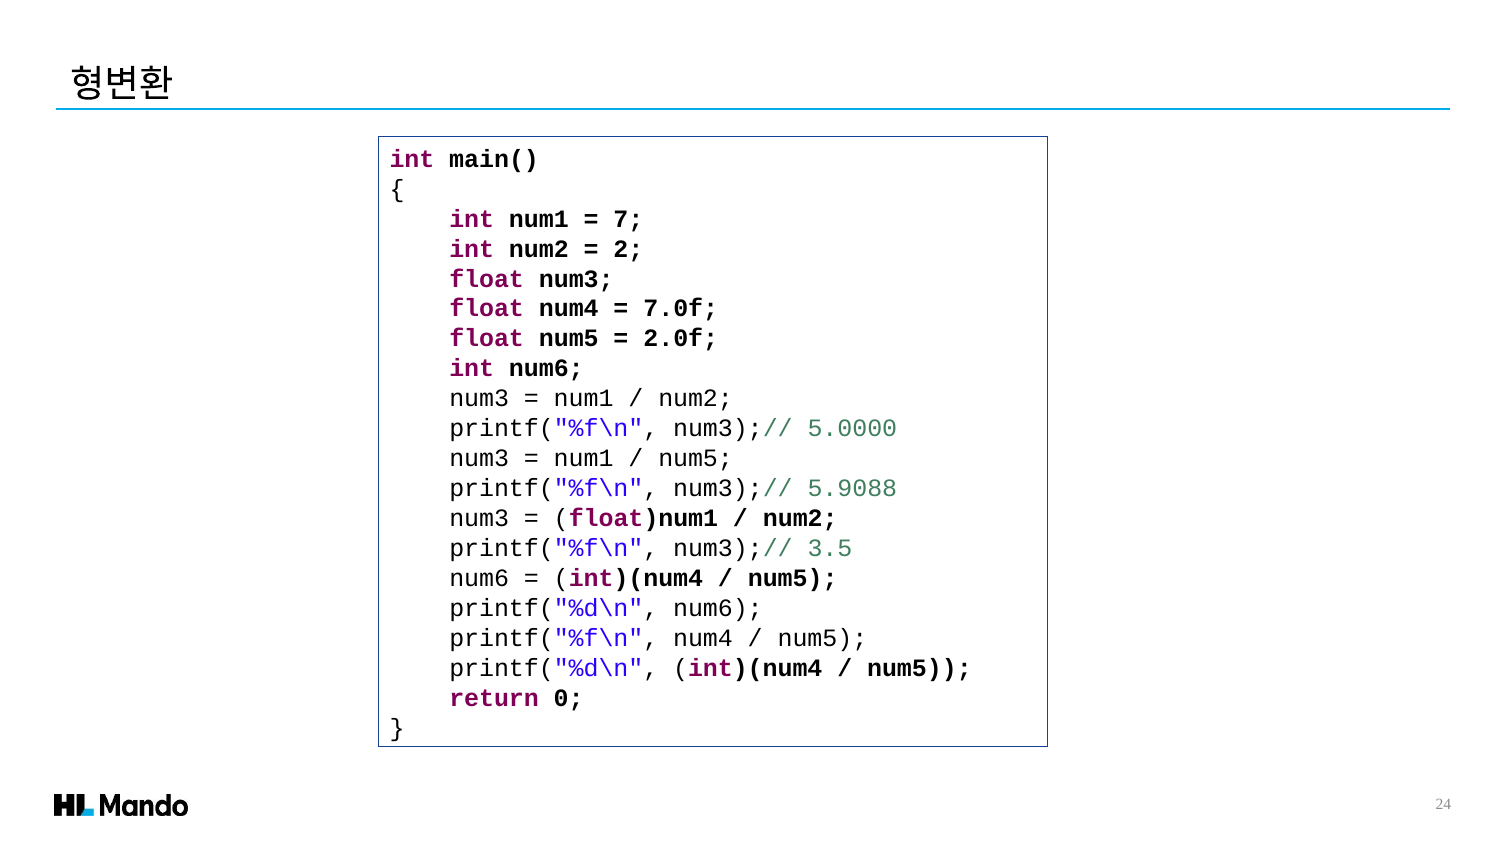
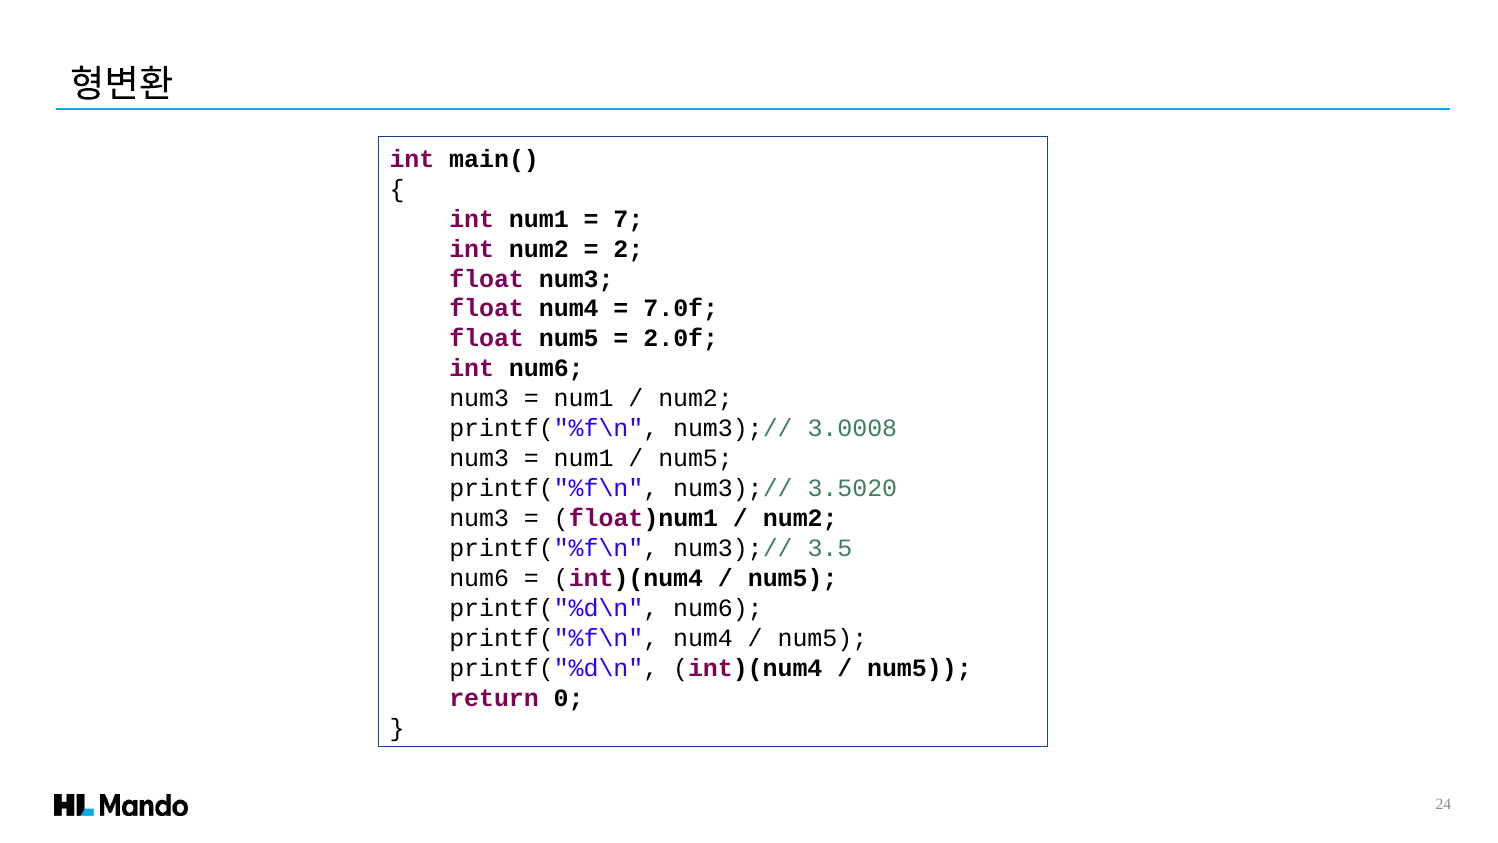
5.0000: 5.0000 -> 3.0008 (852, 428)
5.9088: 5.9088 -> 3.5020 (852, 488)
